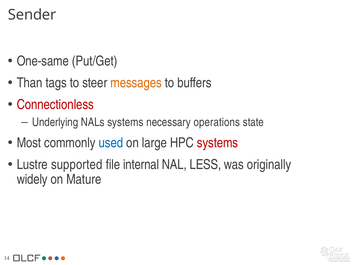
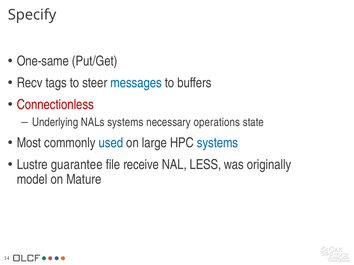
Sender: Sender -> Specify (32, 15)
Than: Than -> Recv (30, 83)
messages colour: orange -> blue (136, 83)
systems colour: red -> blue (218, 143)
supported: supported -> guarantee (77, 165)
internal: internal -> receive (141, 165)
widely: widely -> model (32, 180)
